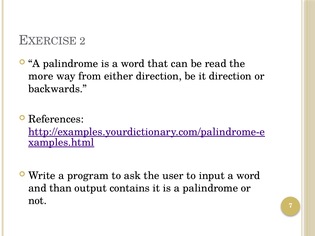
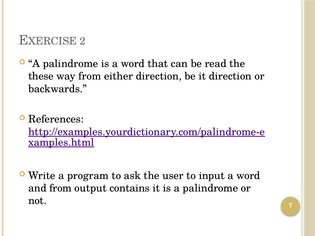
more: more -> these (41, 76)
and than: than -> from (61, 188)
